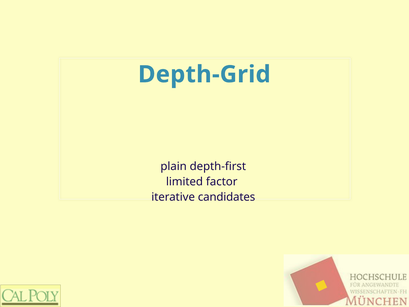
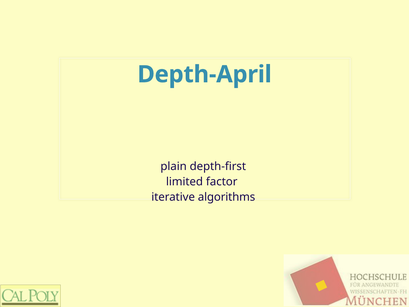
Depth-Grid: Depth-Grid -> Depth-April (205, 74)
candidates: candidates -> algorithms (227, 197)
